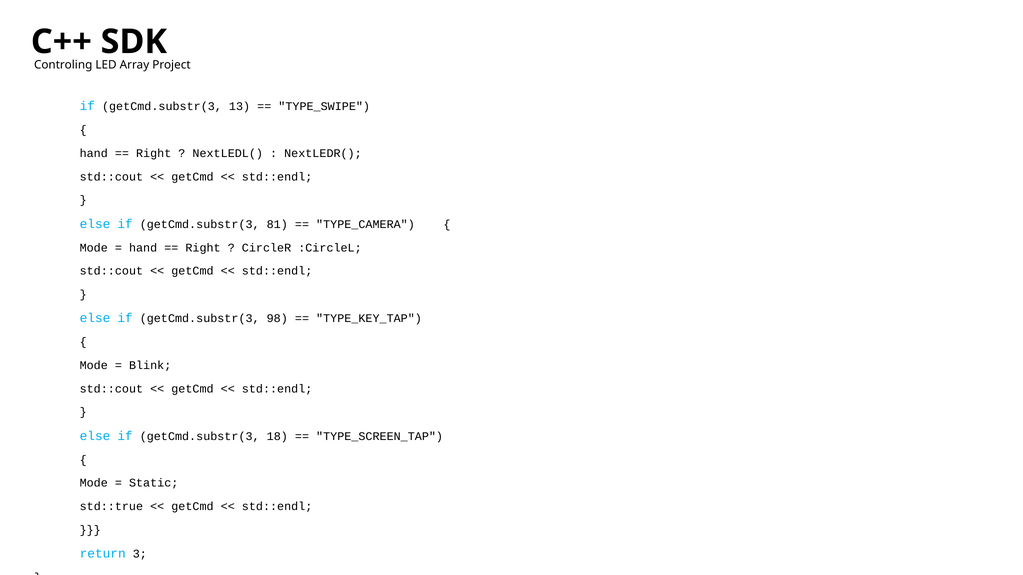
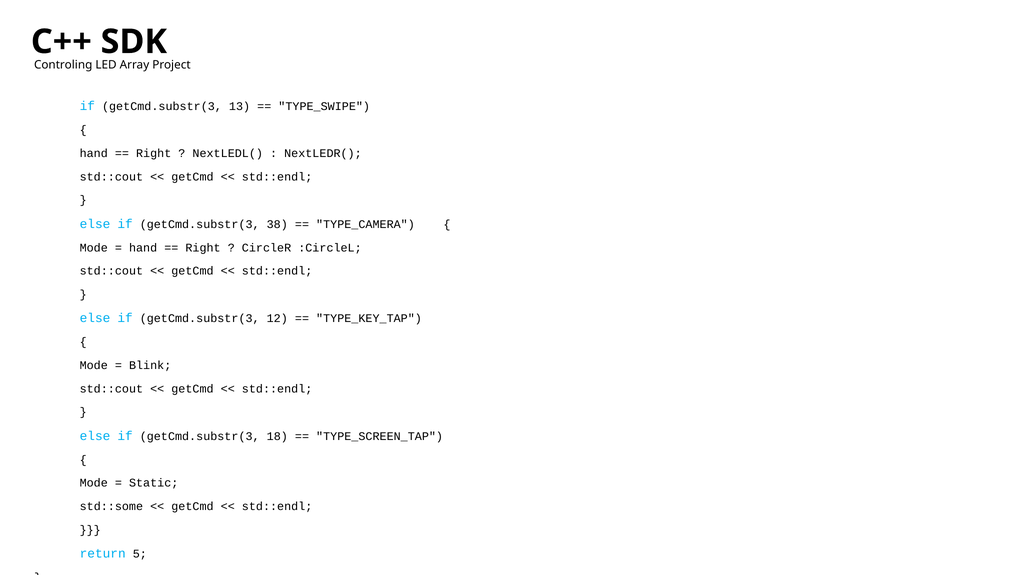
81: 81 -> 38 (277, 224)
98: 98 -> 12 (277, 319)
std::true: std::true -> std::some (111, 507)
3: 3 -> 5 (140, 554)
